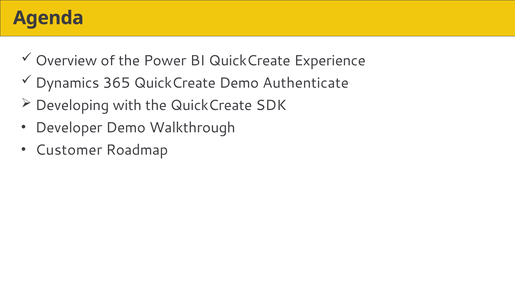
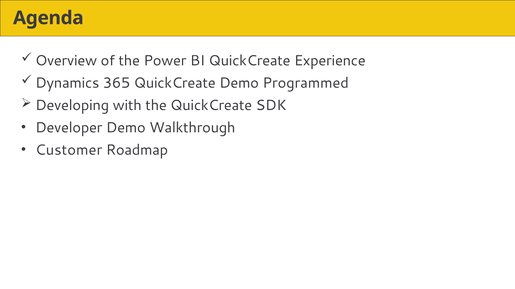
Authenticate: Authenticate -> Programmed (306, 83)
